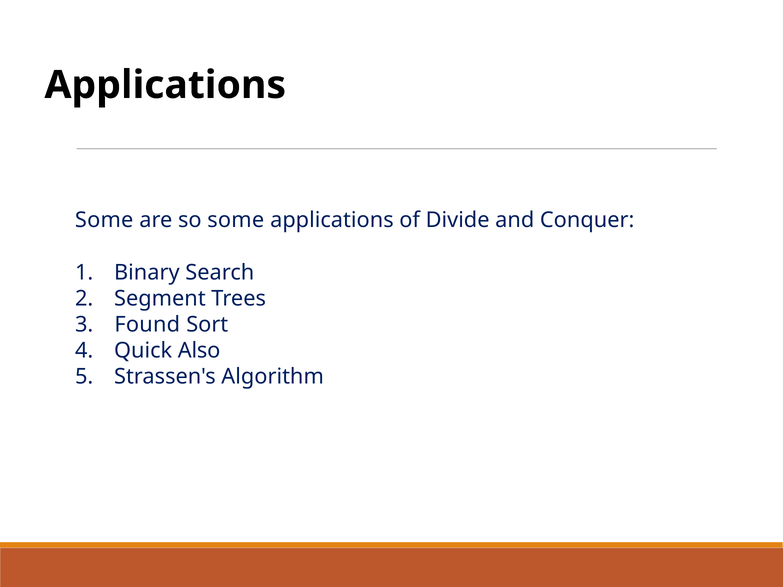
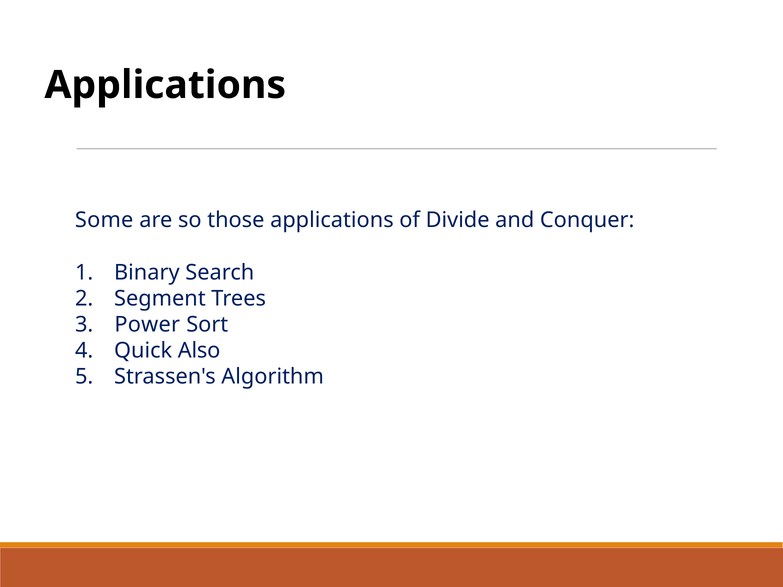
so some: some -> those (236, 220)
Found: Found -> Power (147, 325)
